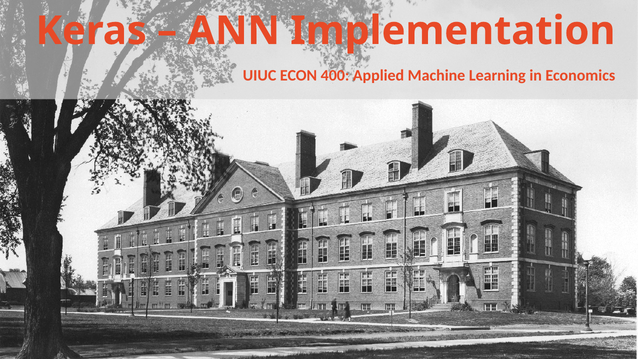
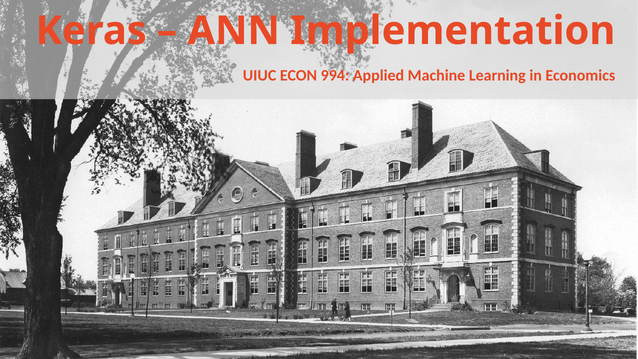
400: 400 -> 994 (335, 75)
